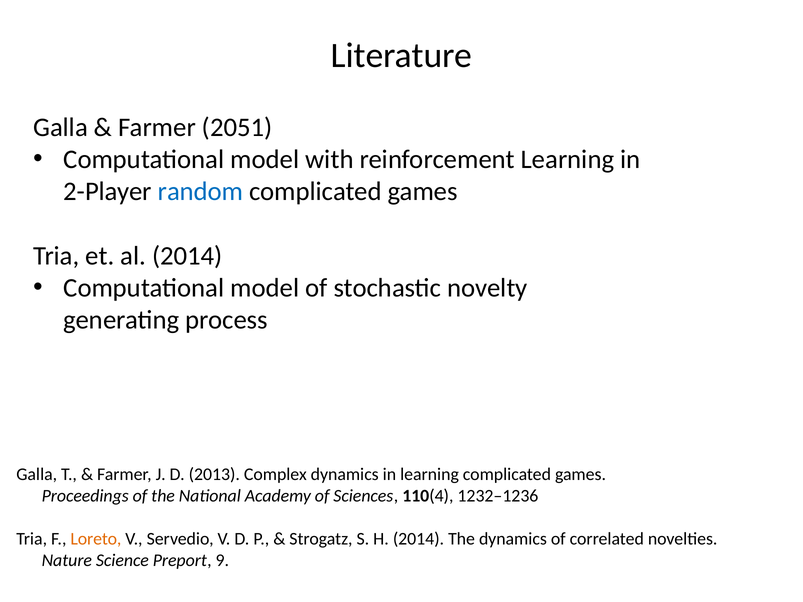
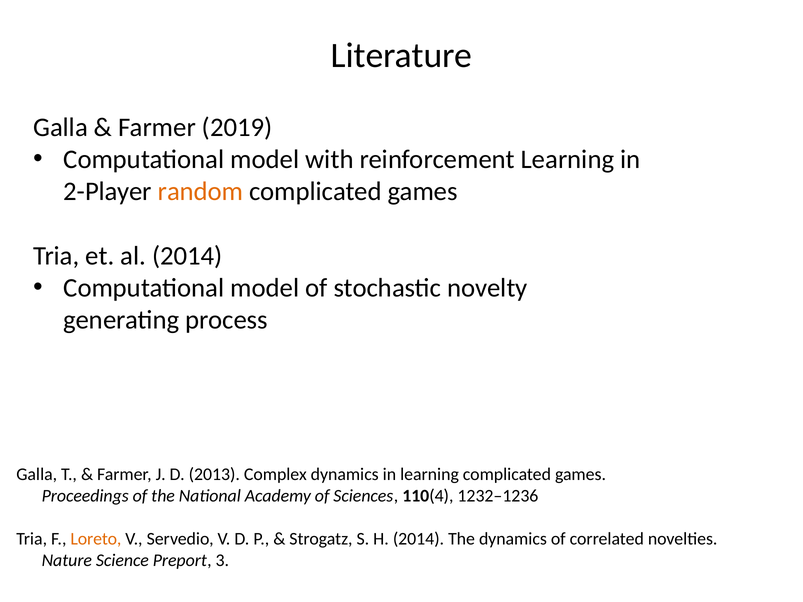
2051: 2051 -> 2019 (237, 127)
random colour: blue -> orange (200, 192)
9: 9 -> 3 (222, 560)
